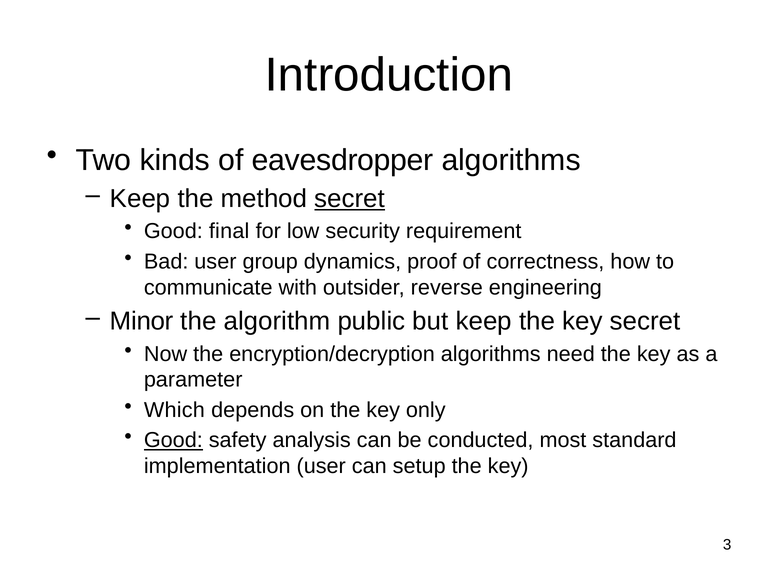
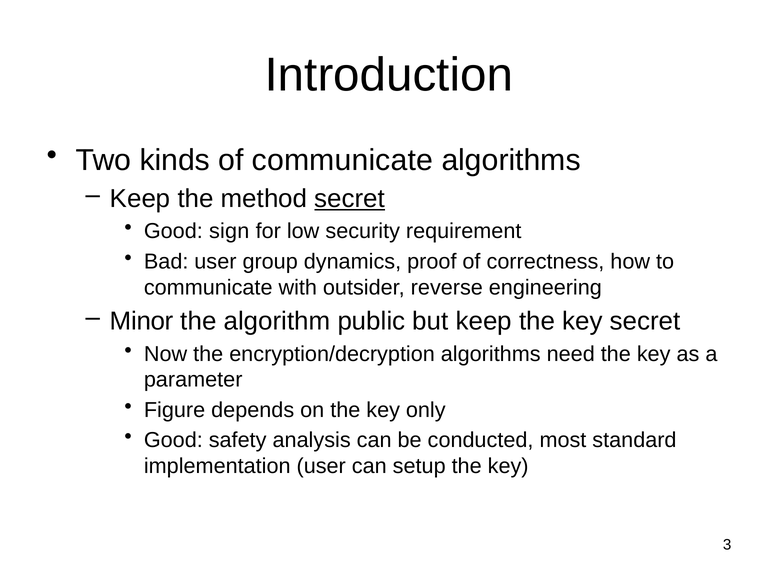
of eavesdropper: eavesdropper -> communicate (342, 160)
final: final -> sign (229, 231)
Which: Which -> Figure (175, 410)
Good underline: present -> none (173, 441)
